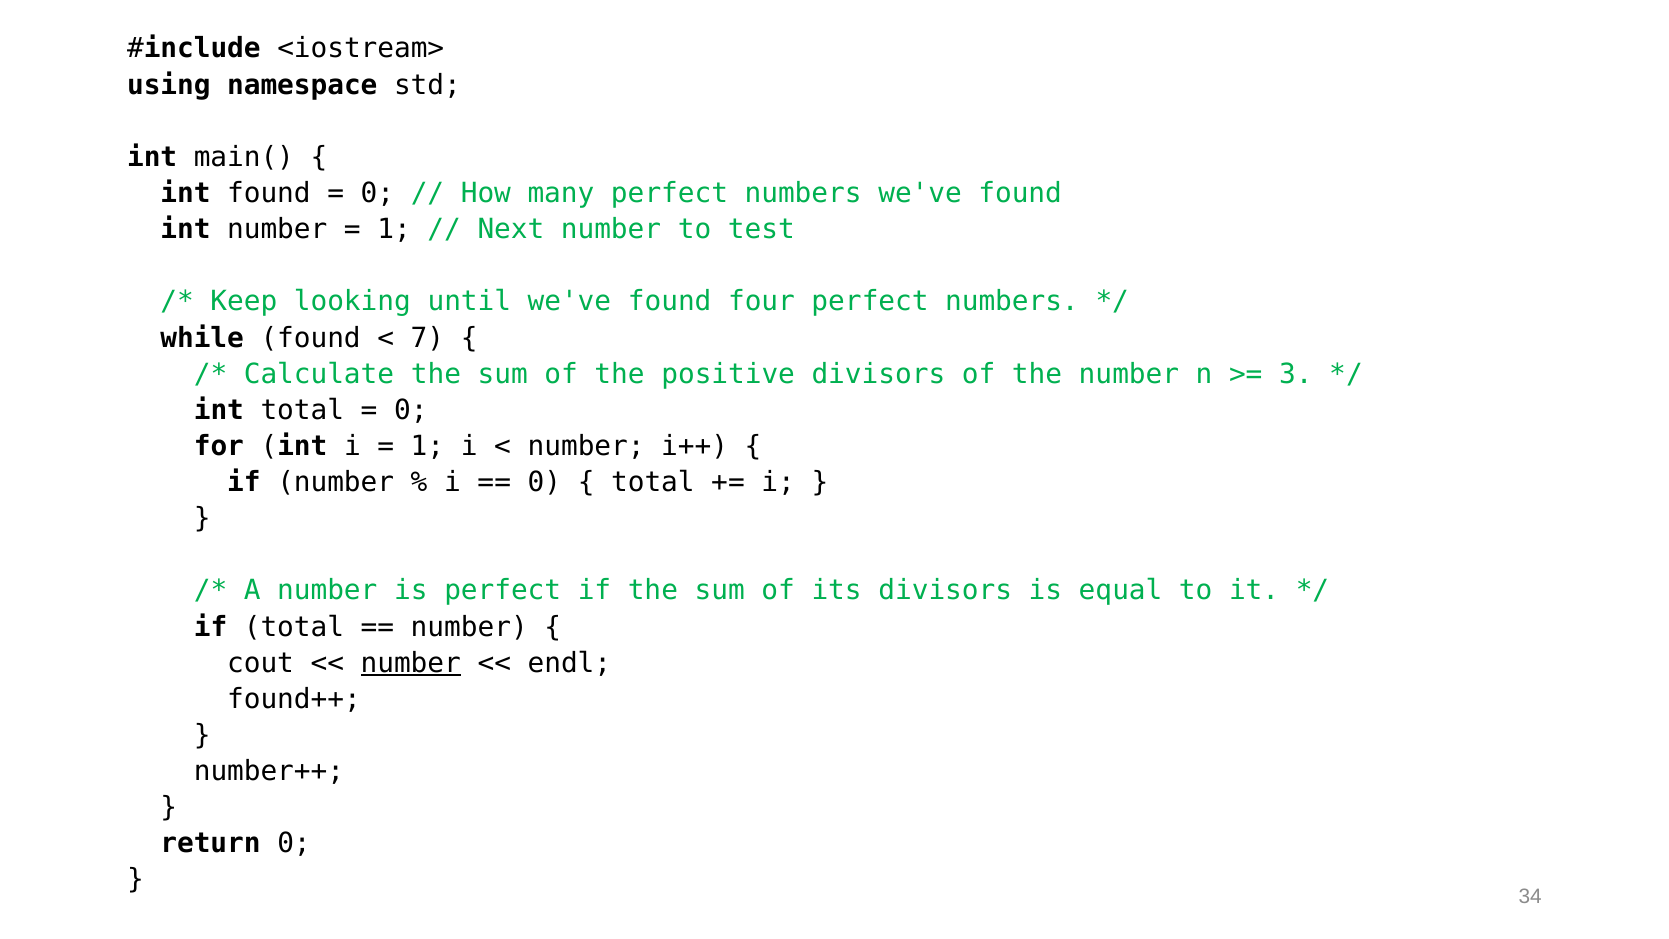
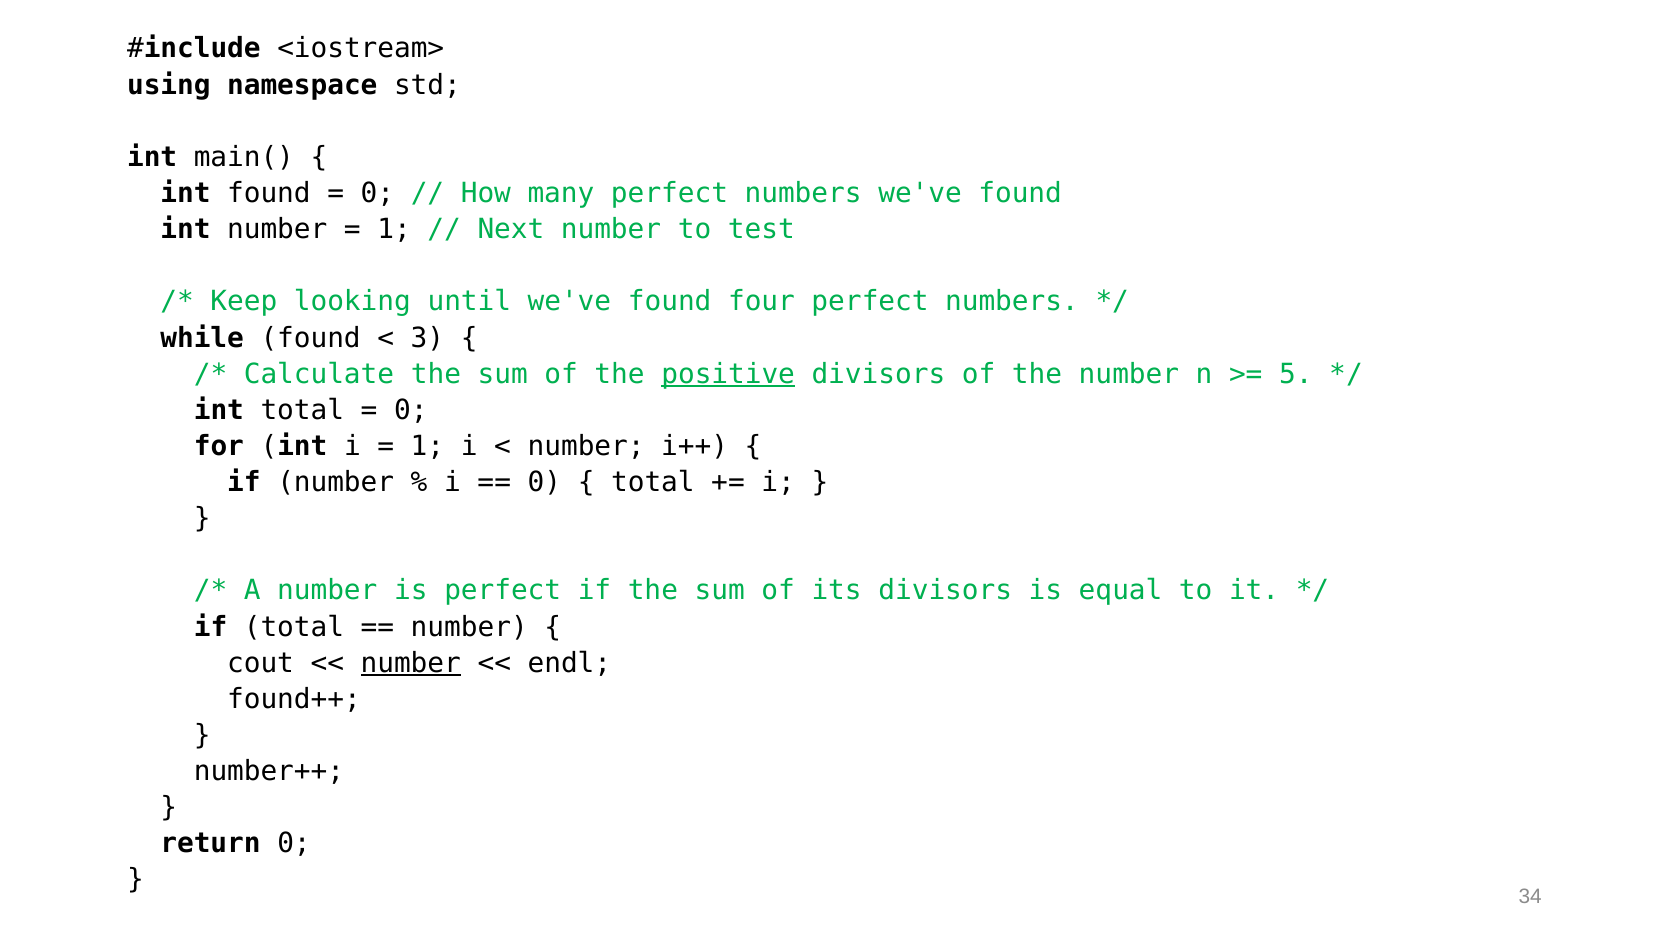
7: 7 -> 3 (427, 338)
positive underline: none -> present (728, 374)
3: 3 -> 5 (1296, 374)
